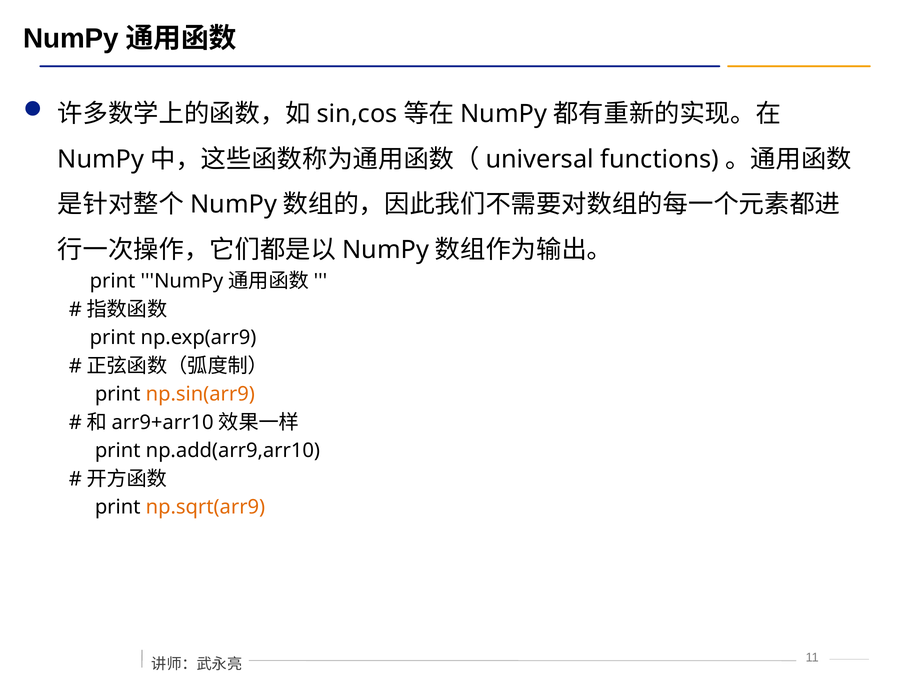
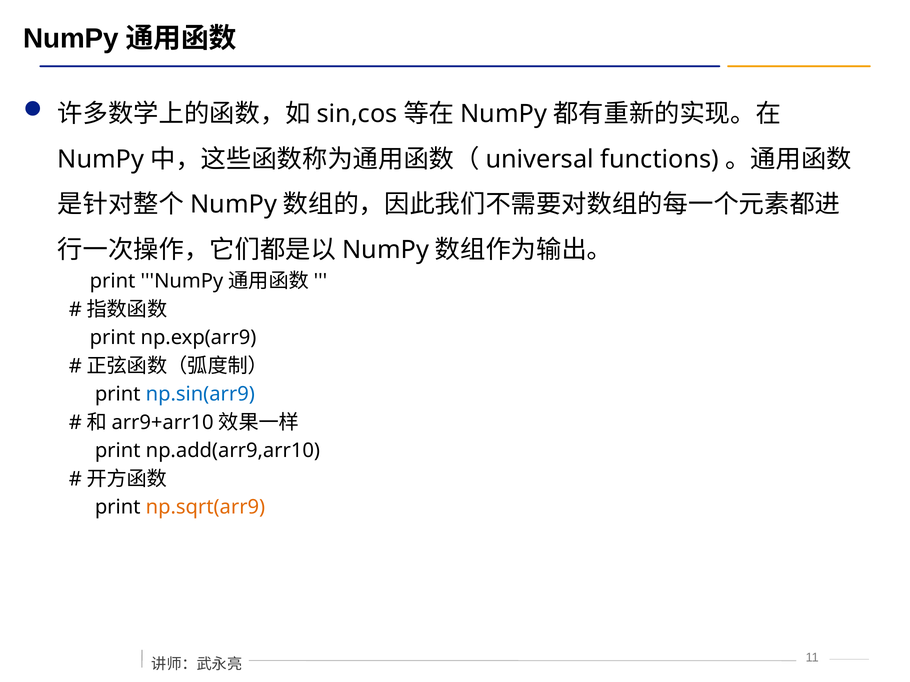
np.sin(arr9 colour: orange -> blue (200, 394)
